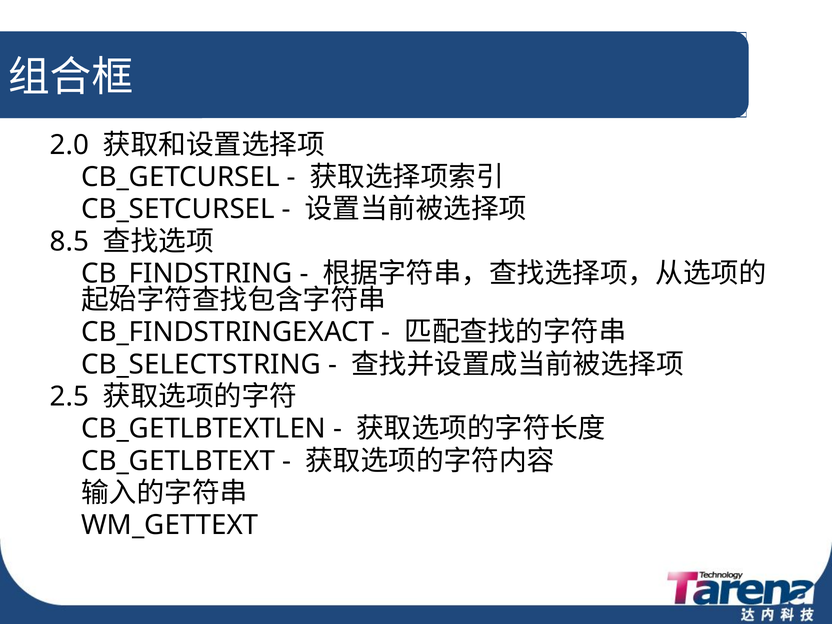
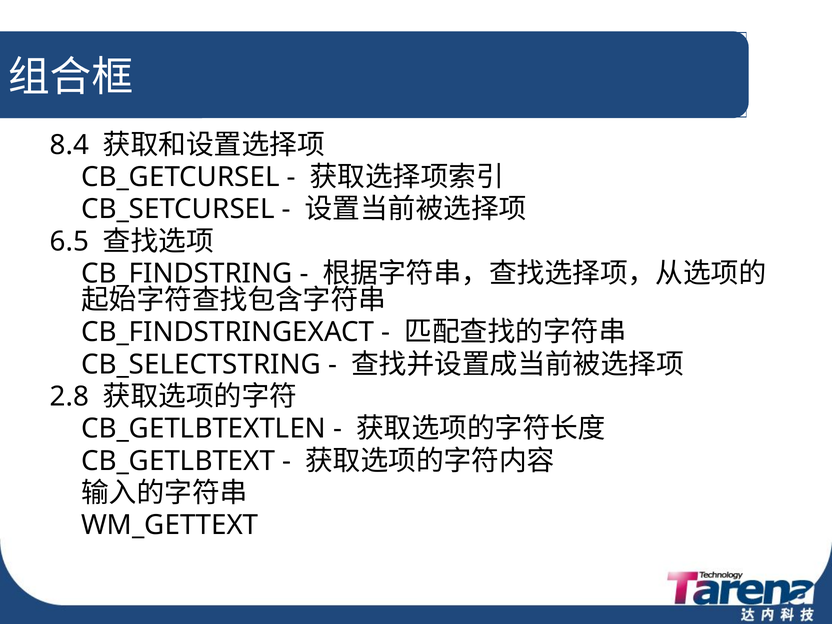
2.0: 2.0 -> 8.4 (69, 145)
8.5: 8.5 -> 6.5 (69, 241)
2.5: 2.5 -> 2.8 (69, 397)
